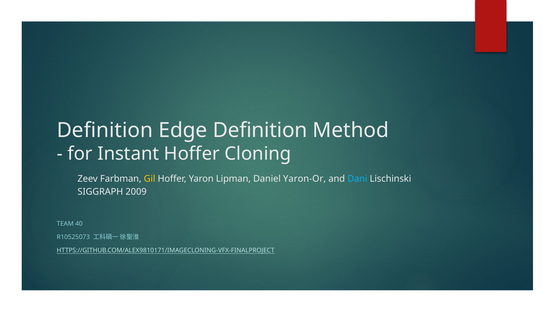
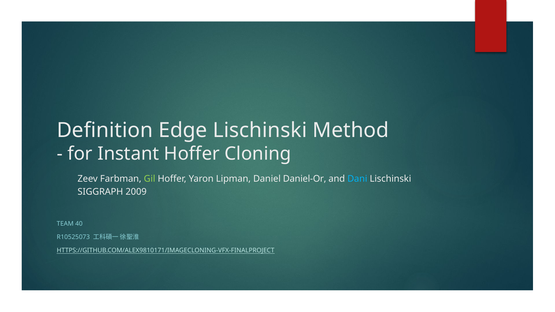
Edge Definition: Definition -> Lischinski (260, 130)
Gil colour: yellow -> light green (150, 179)
Yaron-Or: Yaron-Or -> Daniel-Or (305, 179)
